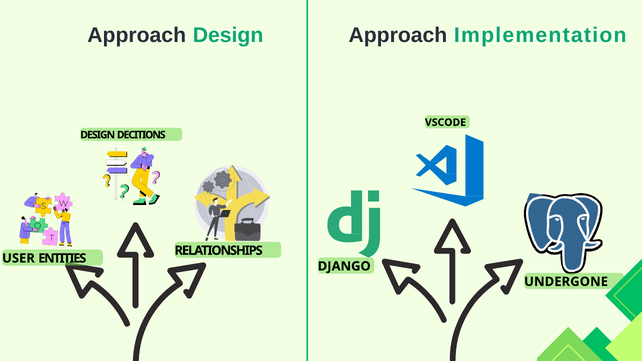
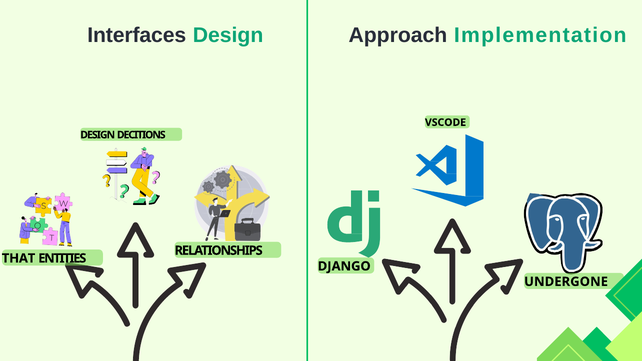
Approach: Approach -> Interfaces (137, 35)
USER: USER -> THAT (19, 258)
